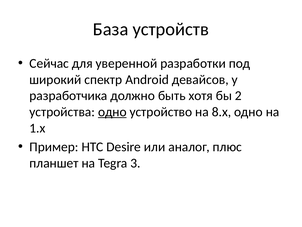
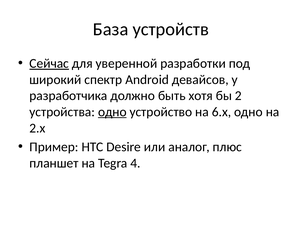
Сейчас underline: none -> present (49, 63)
8.х: 8.х -> 6.х (222, 112)
1.х: 1.х -> 2.х (37, 128)
3: 3 -> 4 (136, 163)
